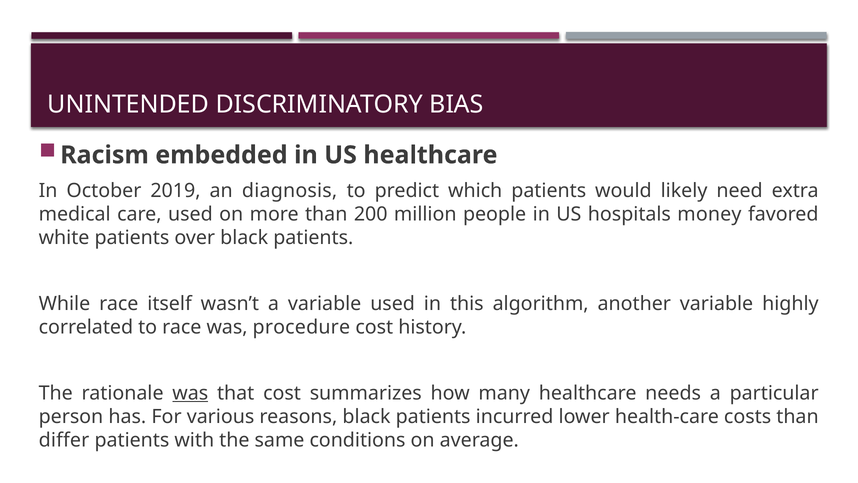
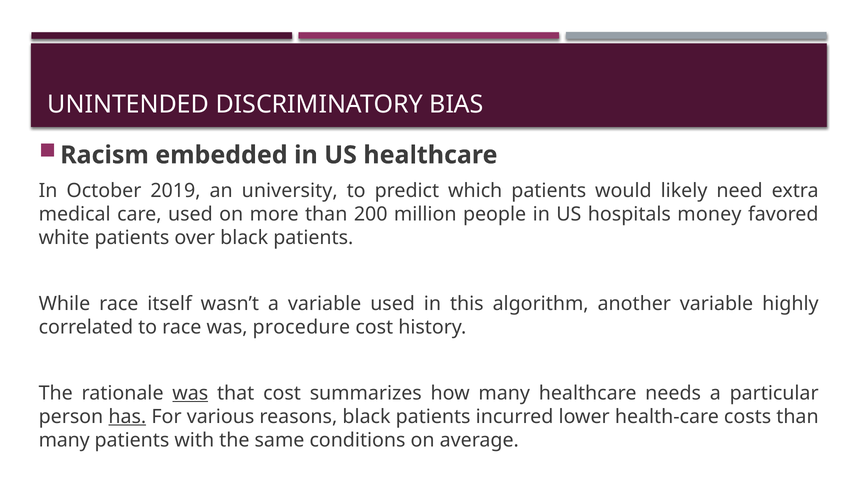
diagnosis: diagnosis -> university (290, 191)
has underline: none -> present (127, 416)
differ: differ -> many (64, 440)
